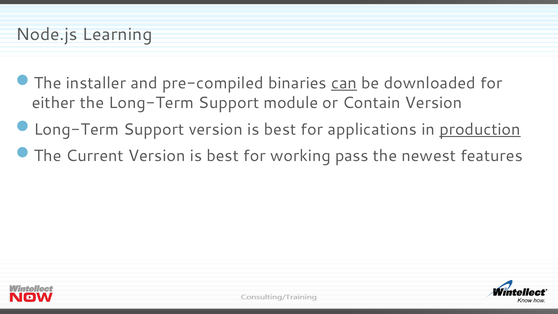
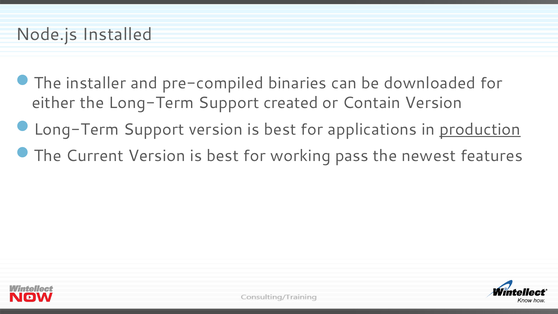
Learning: Learning -> Installed (117, 34)
can underline: present -> none (344, 83)
module: module -> created (291, 103)
